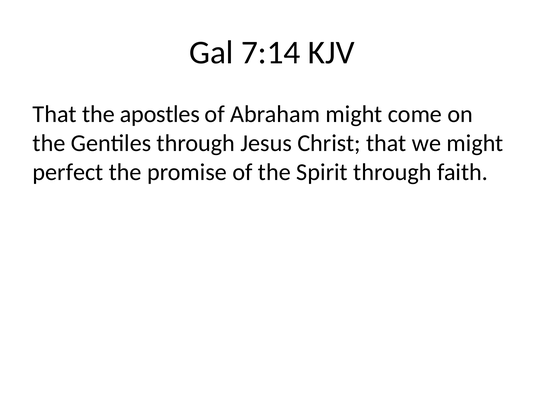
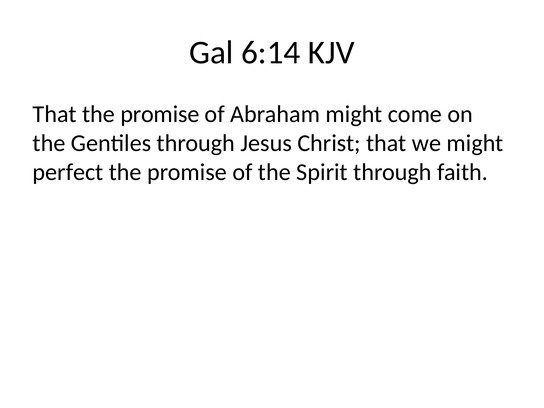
7:14: 7:14 -> 6:14 (271, 53)
That the apostles: apostles -> promise (160, 114)
